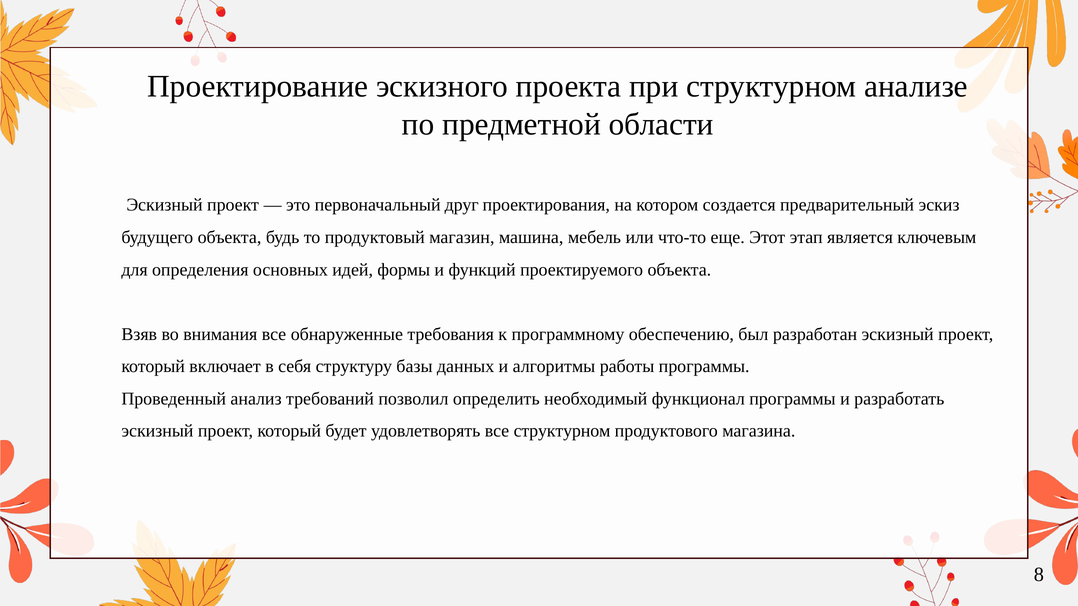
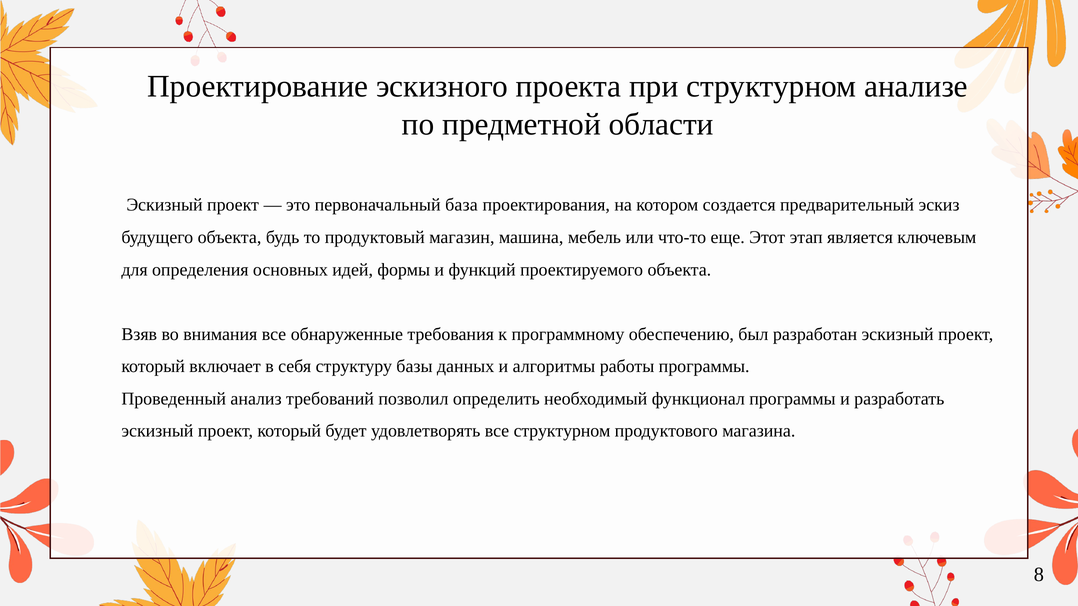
друг: друг -> база (461, 205)
